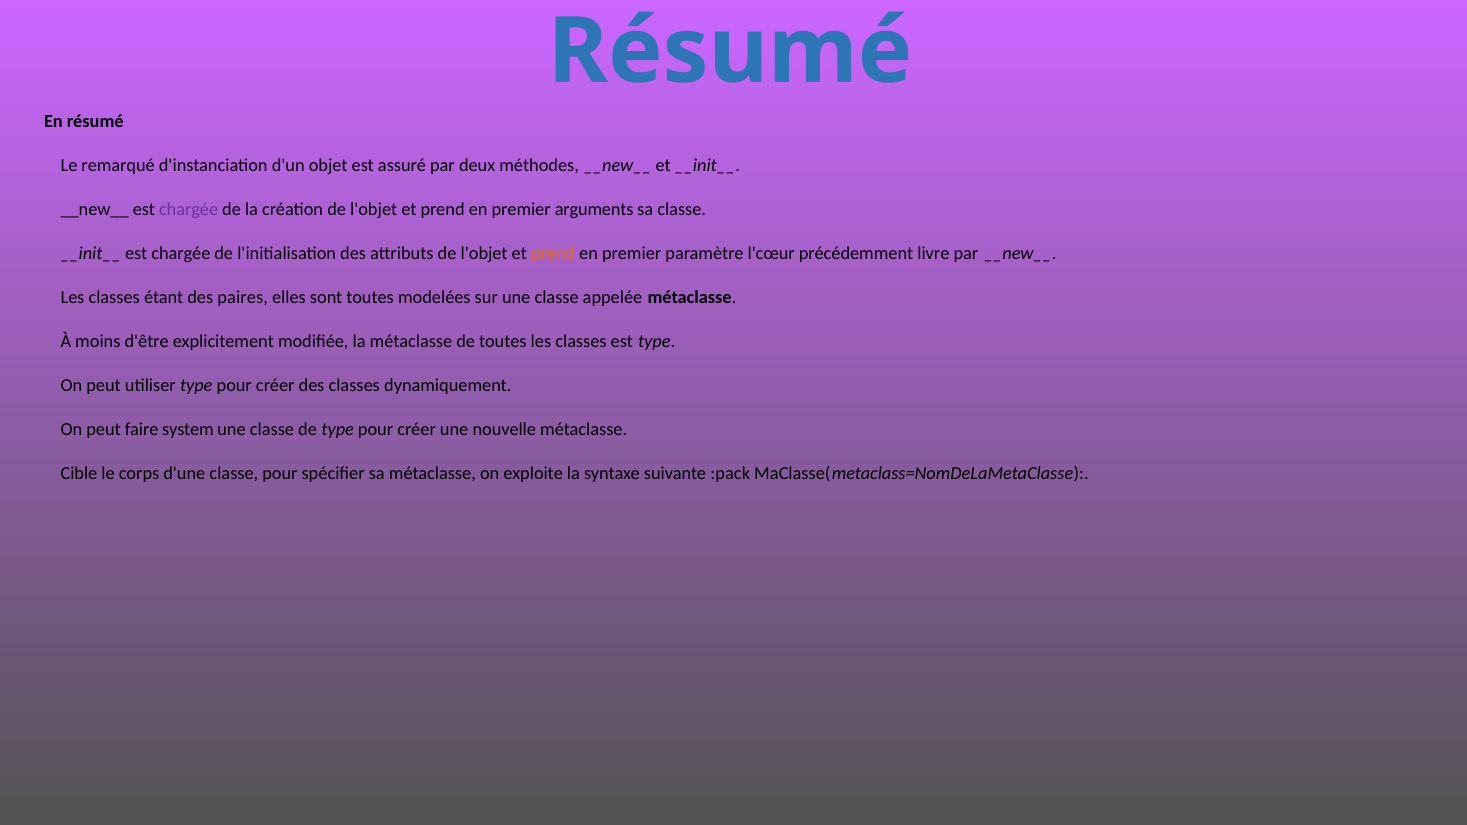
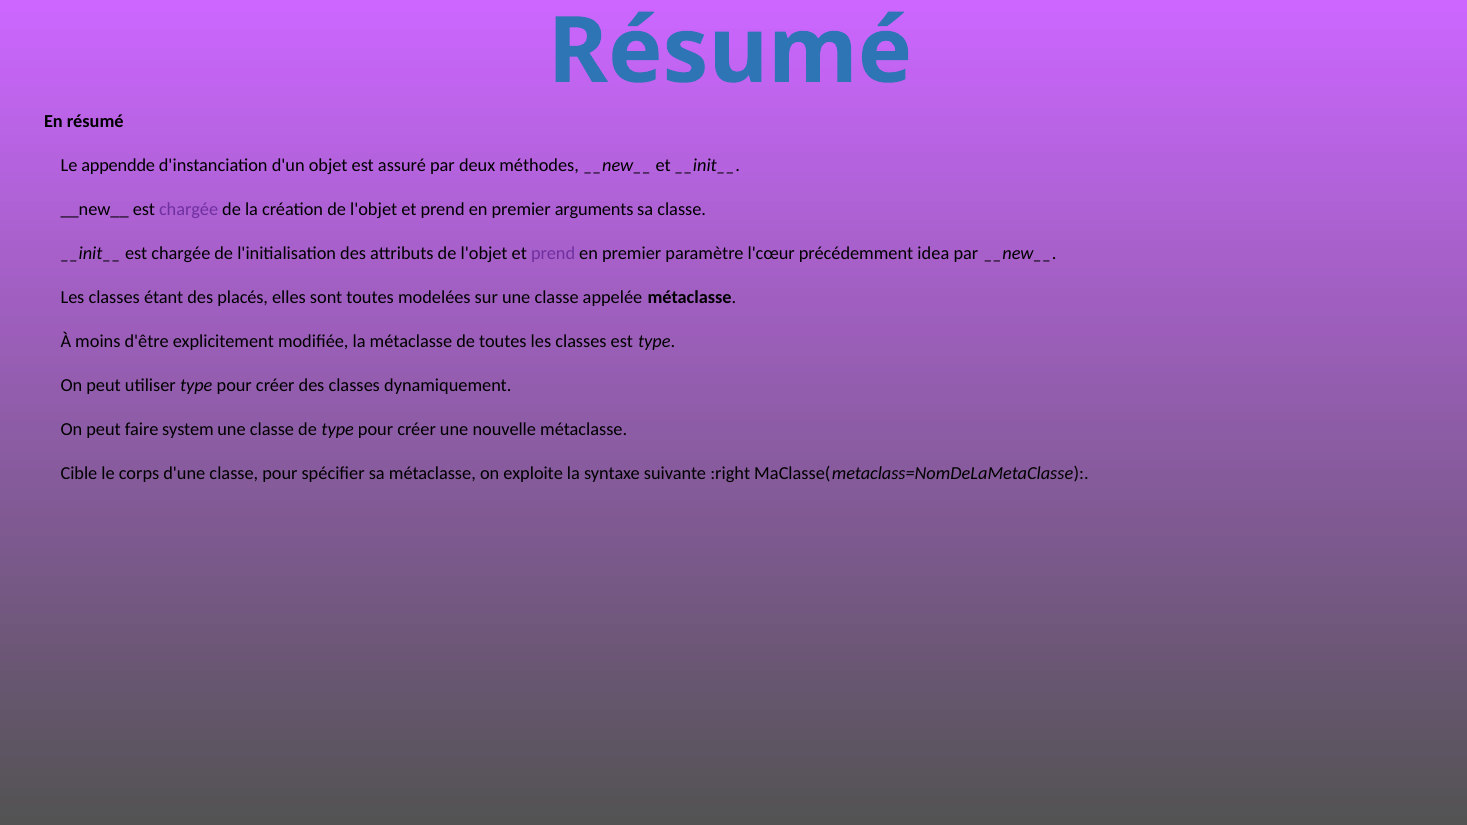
remarqué: remarqué -> appendde (118, 166)
prend colour: orange -> purple (553, 254)
livre: livre -> idea (933, 254)
paires: paires -> placés (243, 298)
:pack: :pack -> :right (730, 474)
